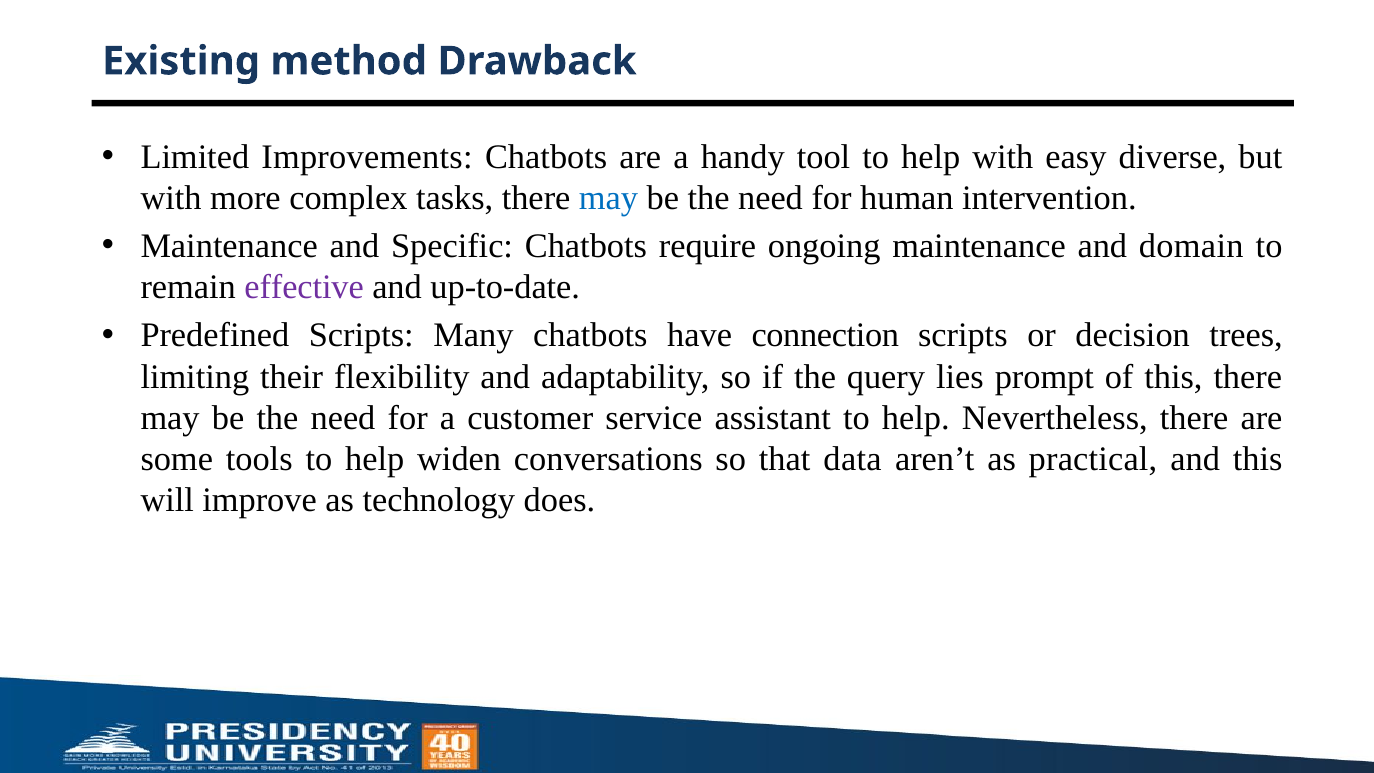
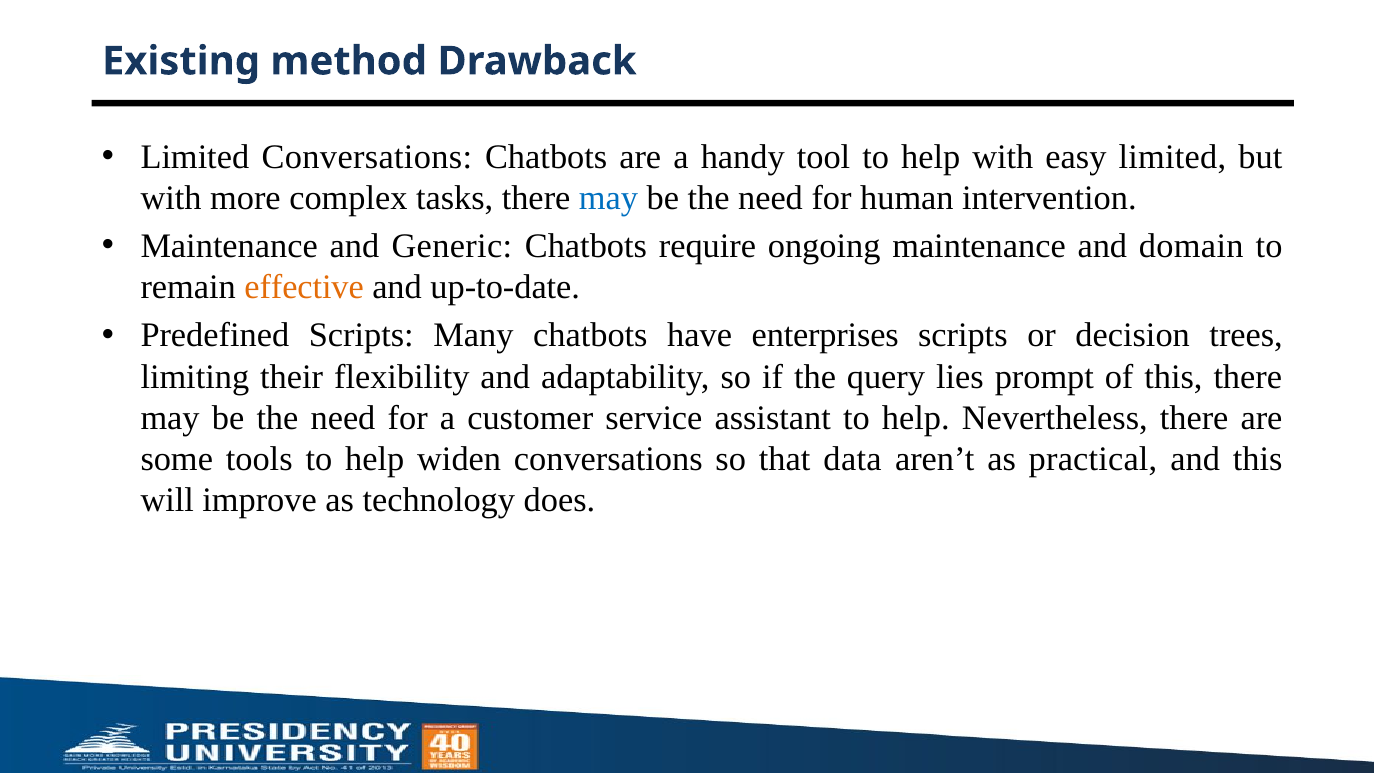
Limited Improvements: Improvements -> Conversations (367, 157)
easy diverse: diverse -> limited (1172, 157)
Specific: Specific -> Generic (452, 246)
effective colour: purple -> orange (304, 288)
connection: connection -> enterprises (825, 336)
